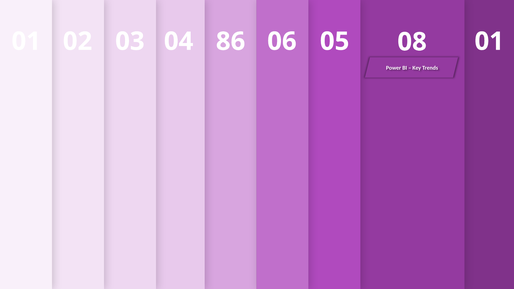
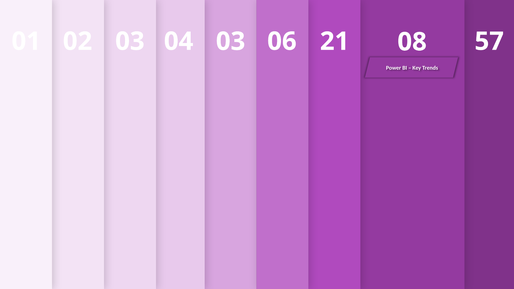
04 86: 86 -> 03 (231, 41)
05: 05 -> 21 (335, 41)
01: 01 -> 57 (489, 41)
